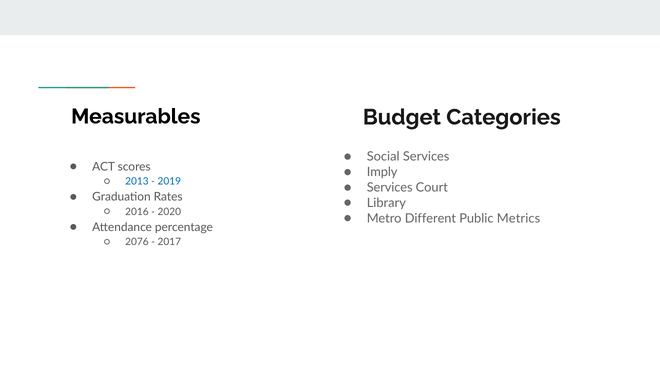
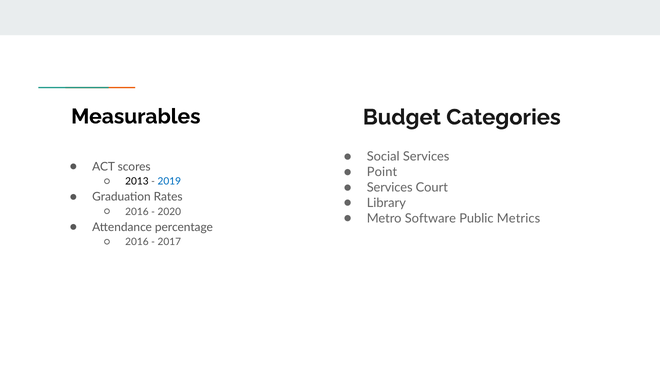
Imply: Imply -> Point (382, 172)
2013 colour: blue -> black (137, 182)
Different: Different -> Software (430, 218)
2076: 2076 -> 2016 (137, 242)
